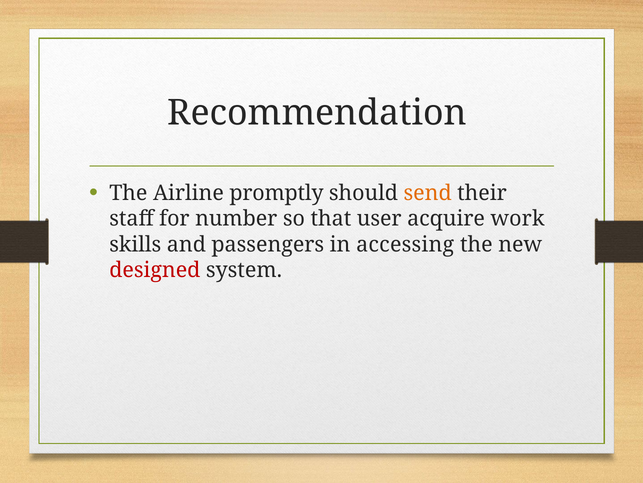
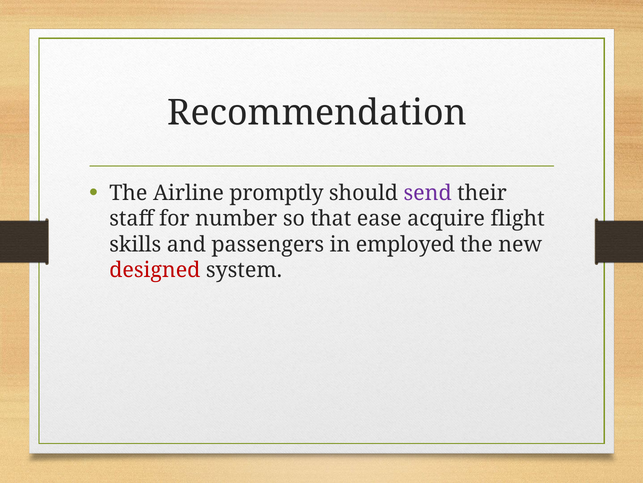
send colour: orange -> purple (428, 193)
user: user -> ease (379, 218)
work: work -> flight (518, 218)
accessing: accessing -> employed (405, 244)
